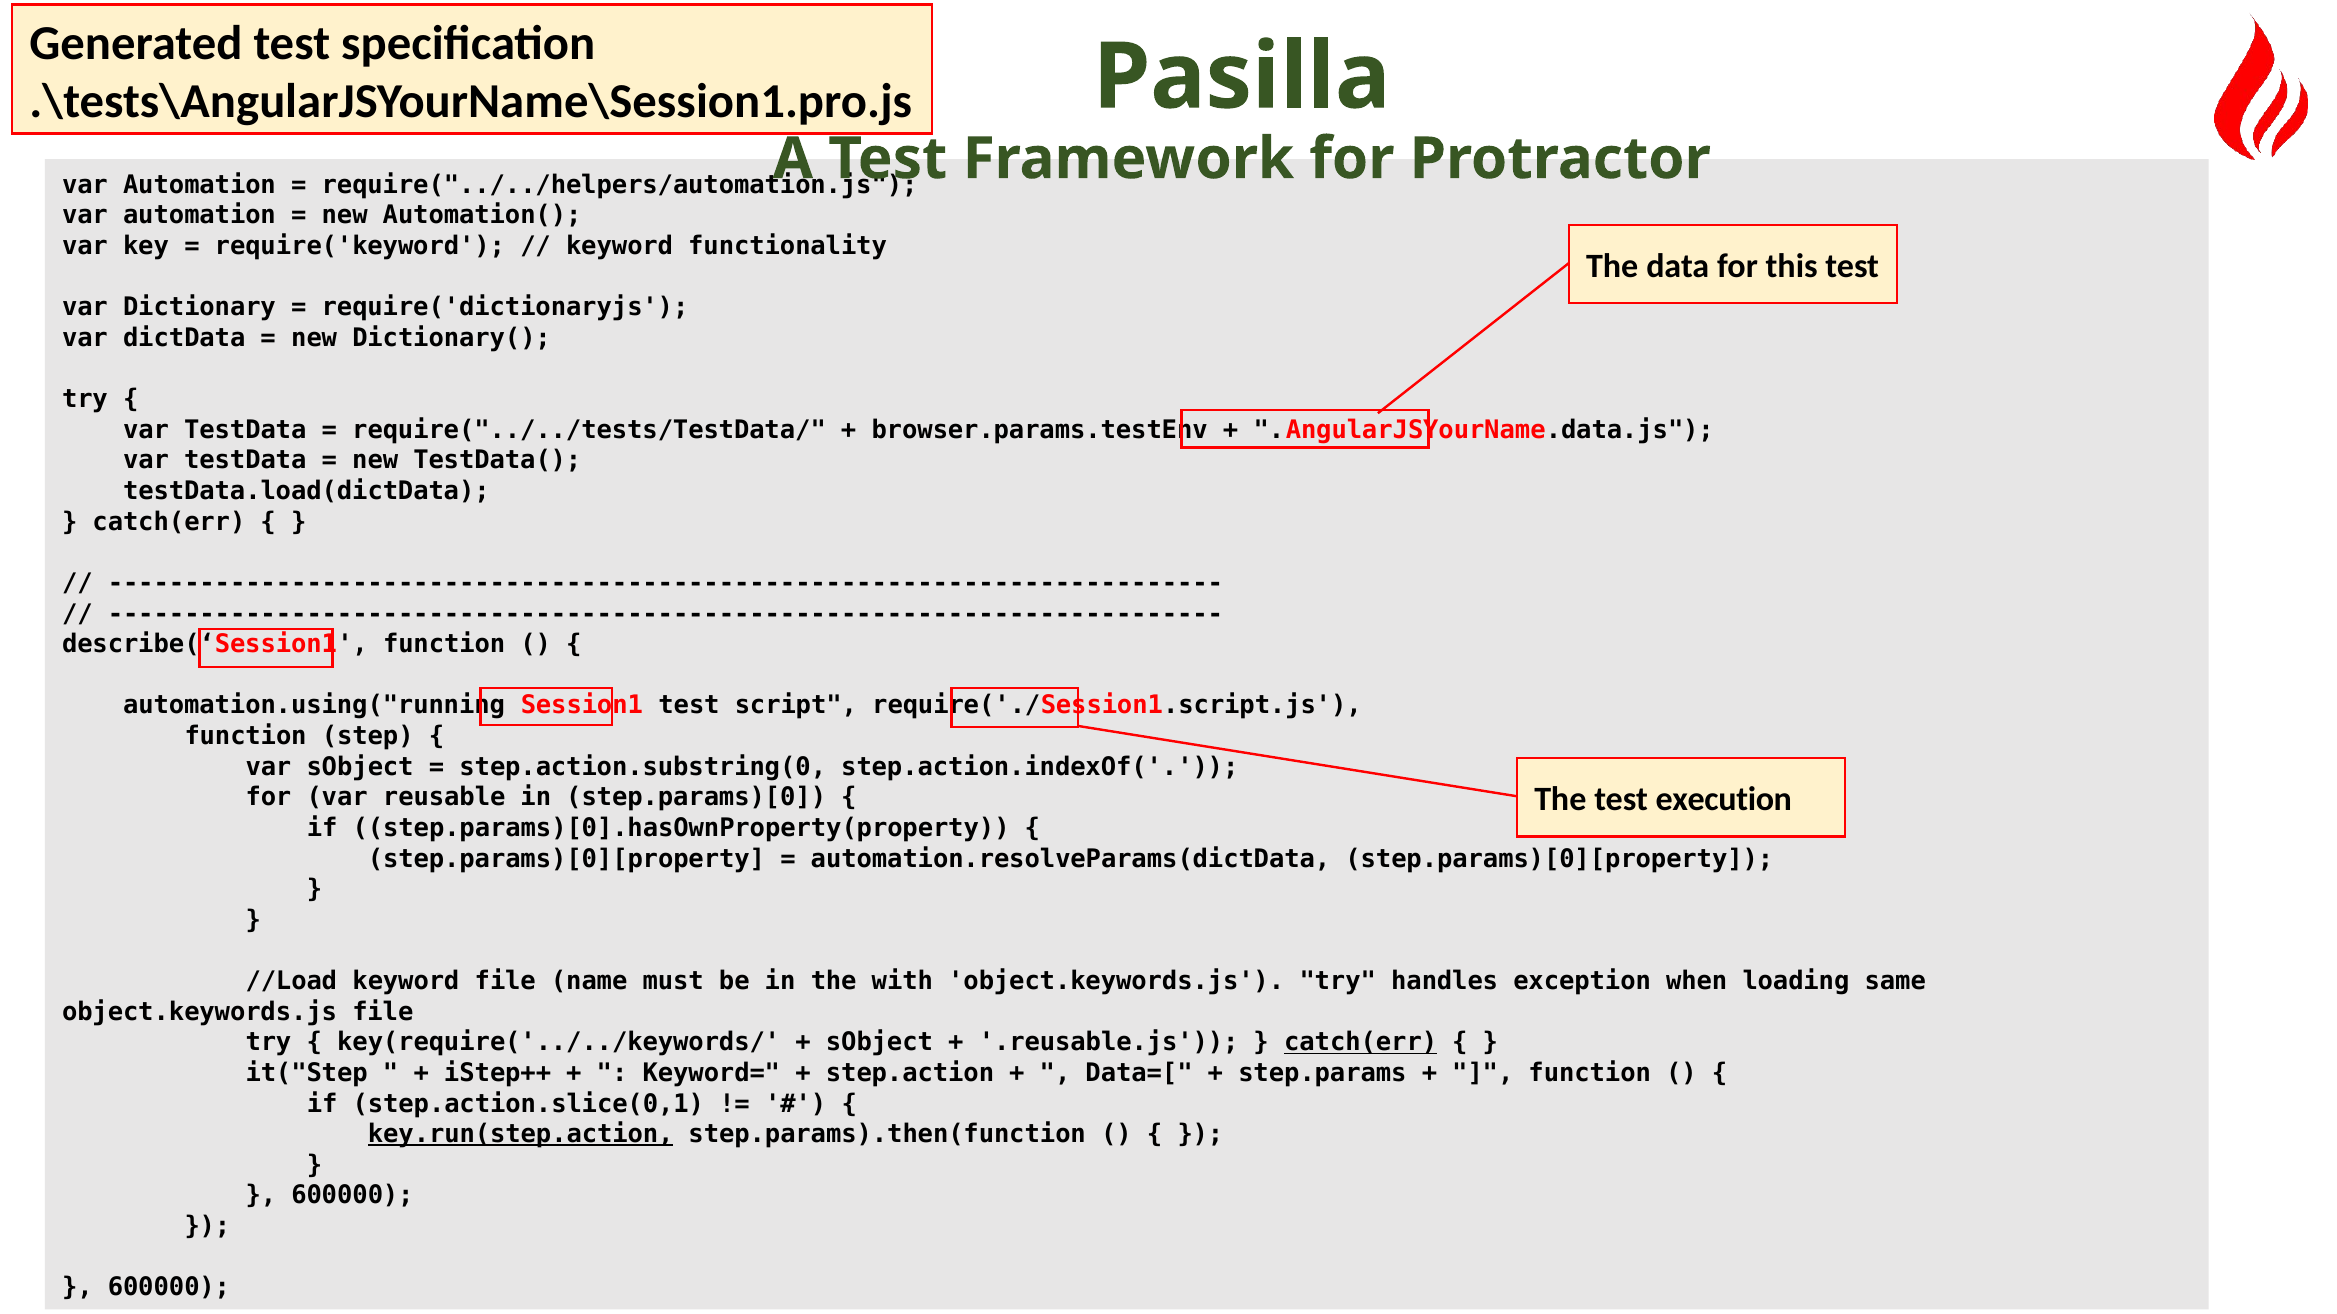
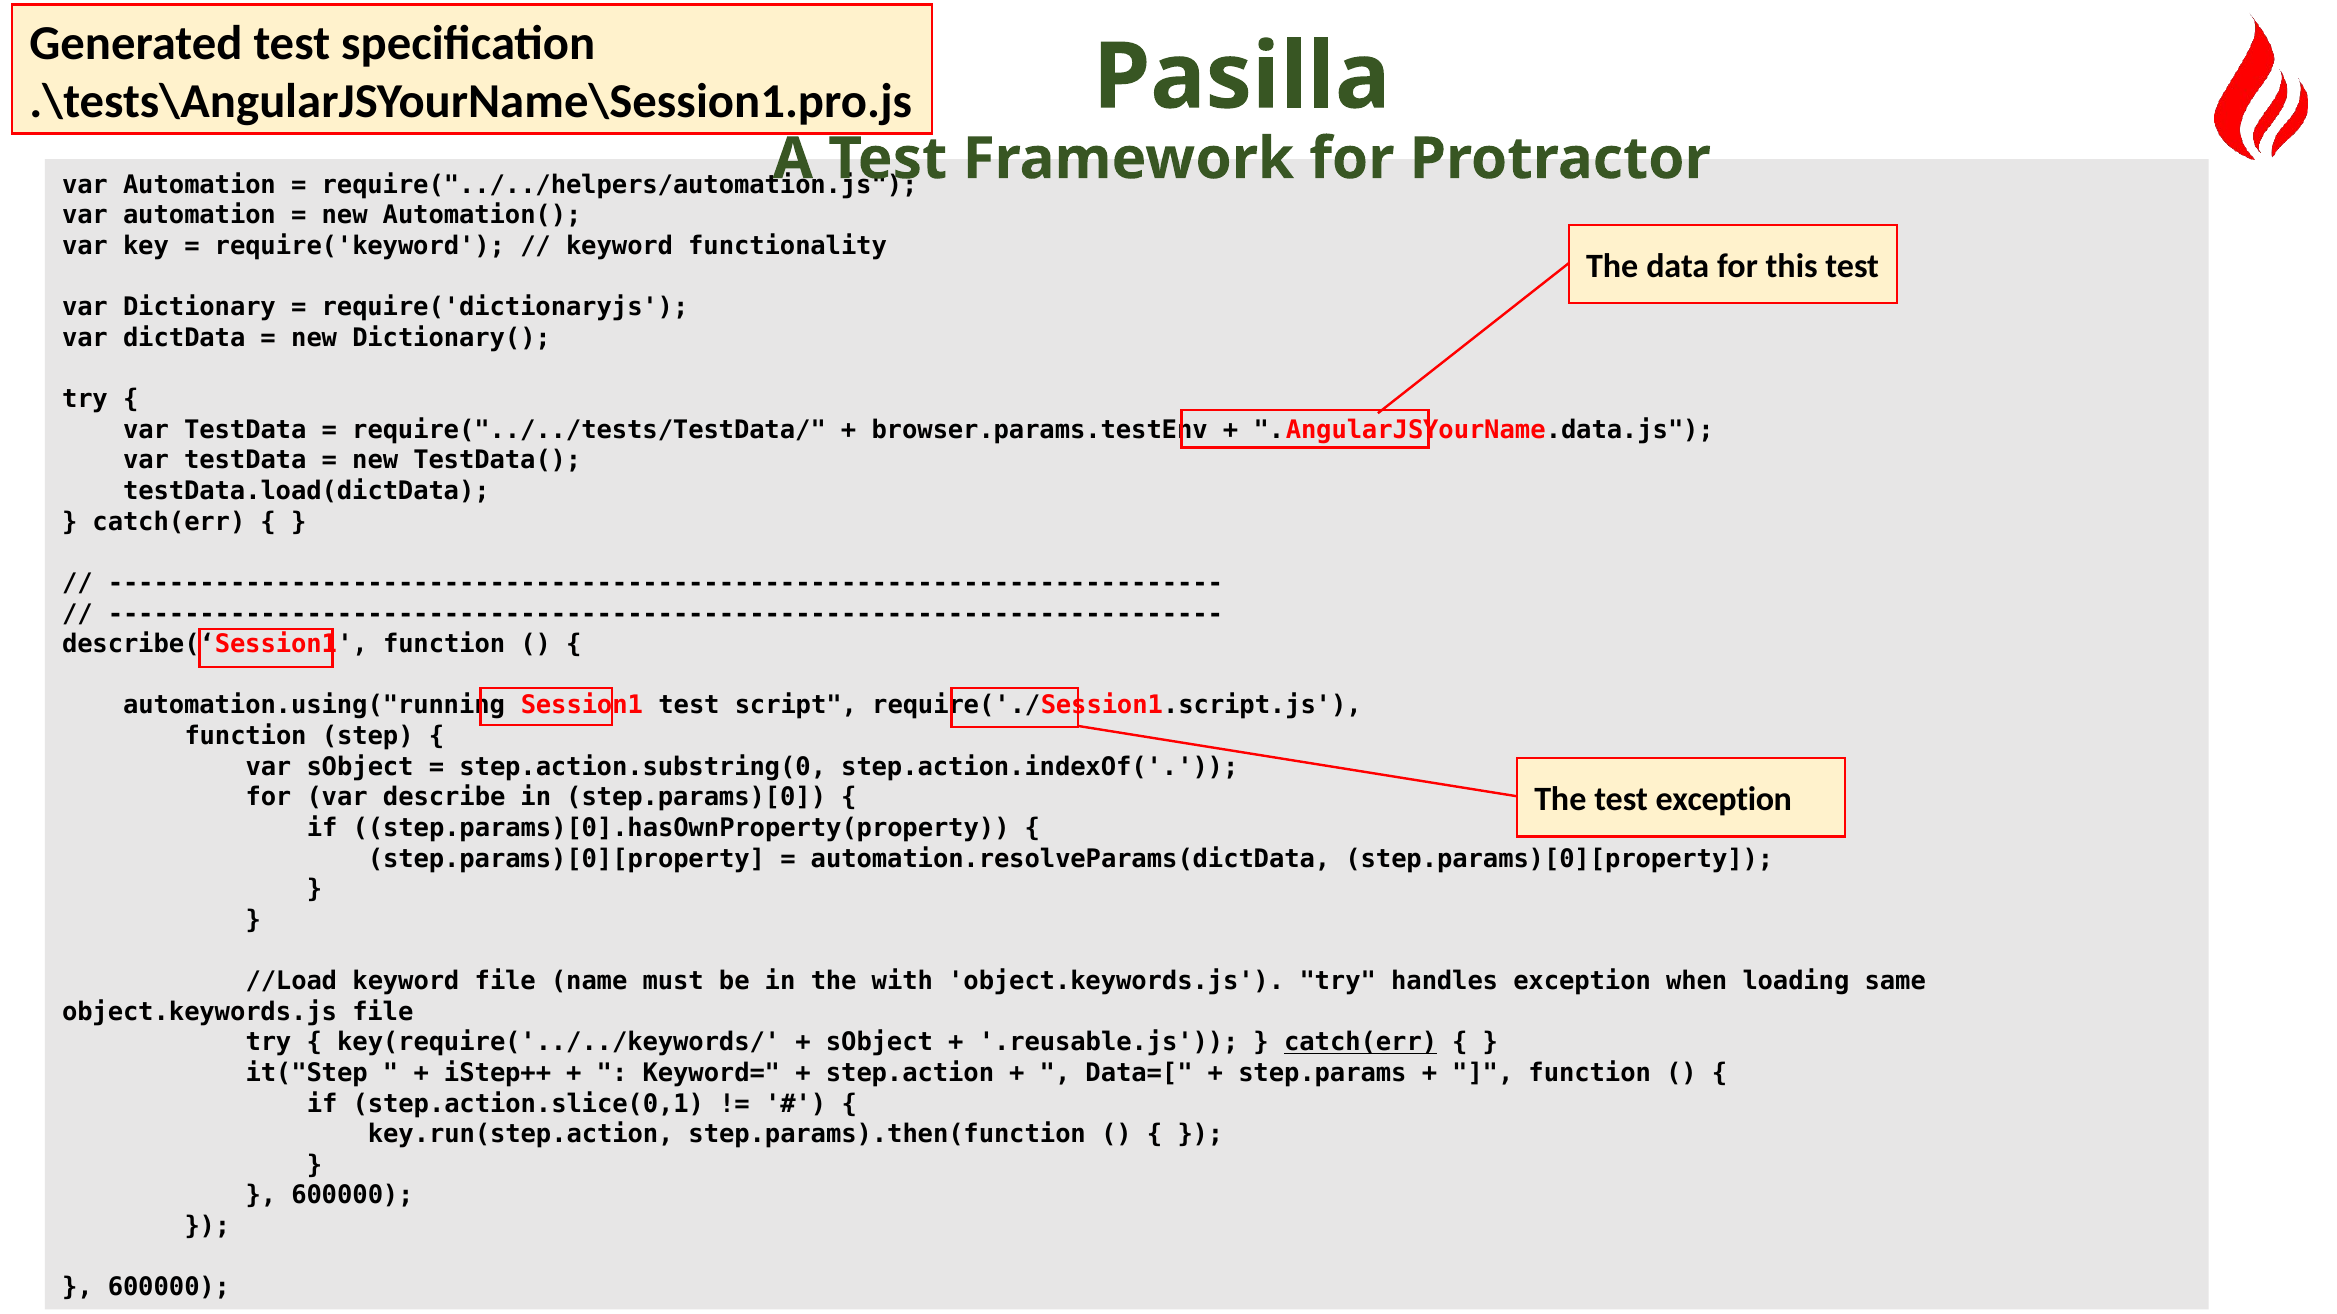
test execution: execution -> exception (1724, 800)
reusable: reusable -> describe (444, 798)
key.run(step.action underline: present -> none (521, 1135)
